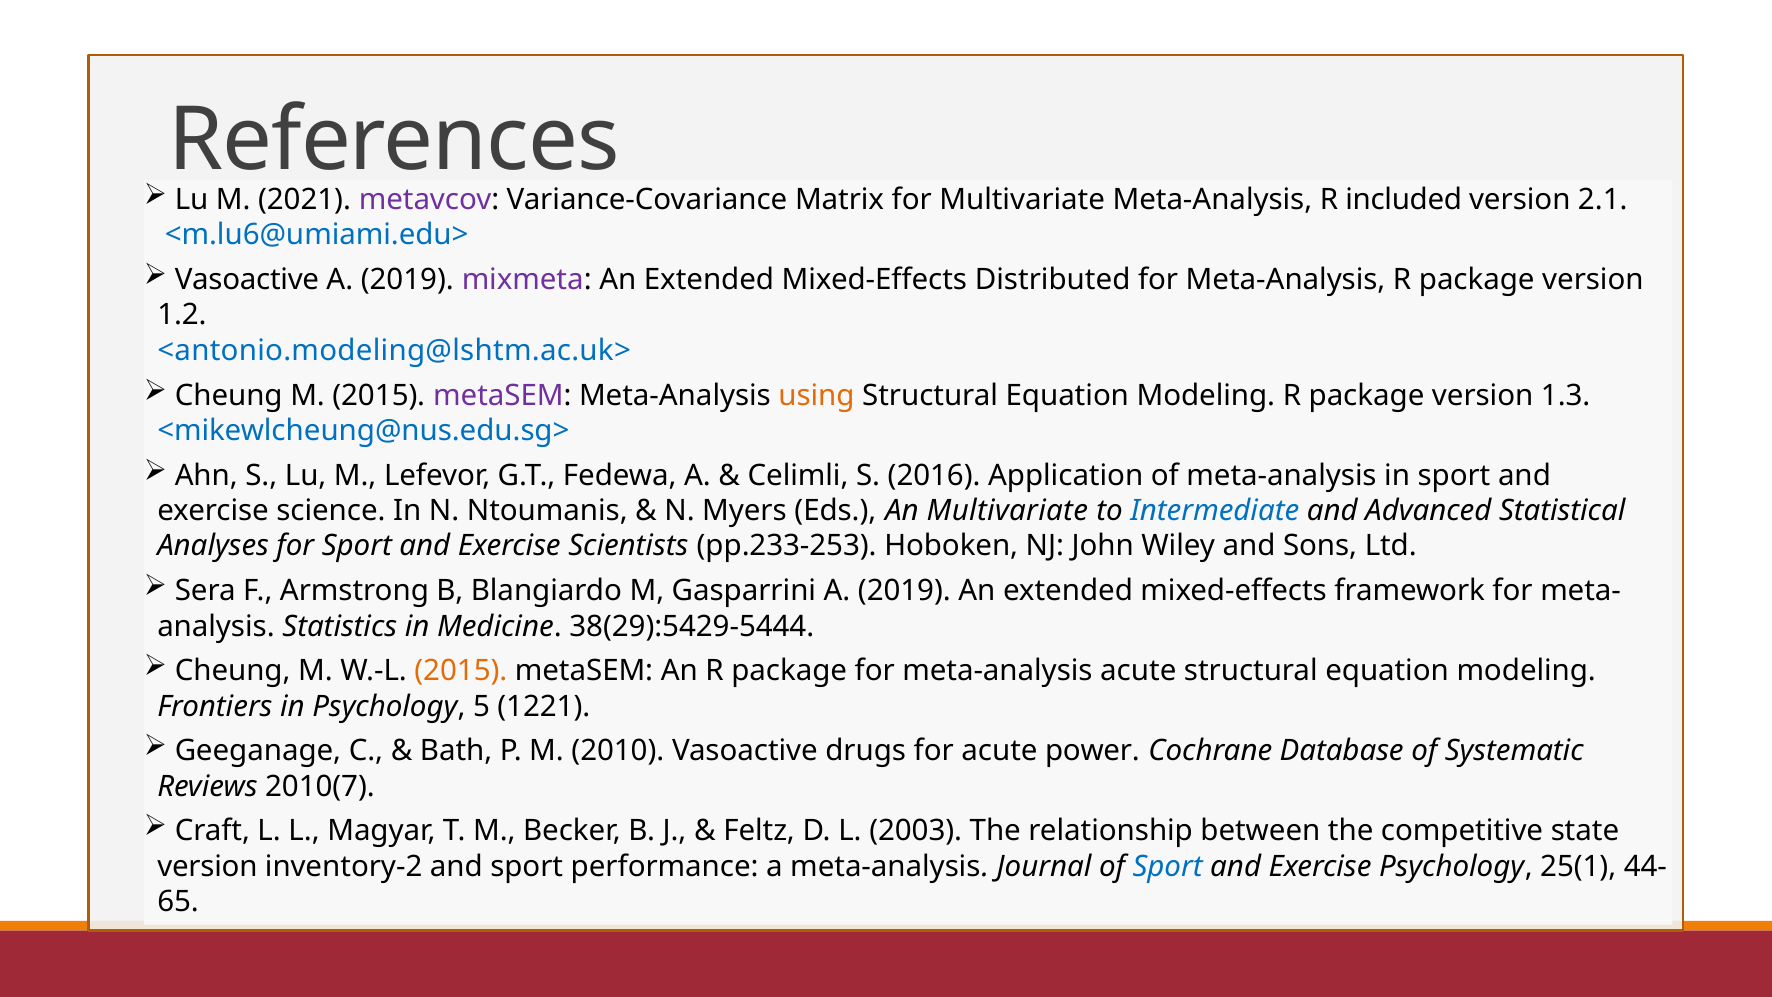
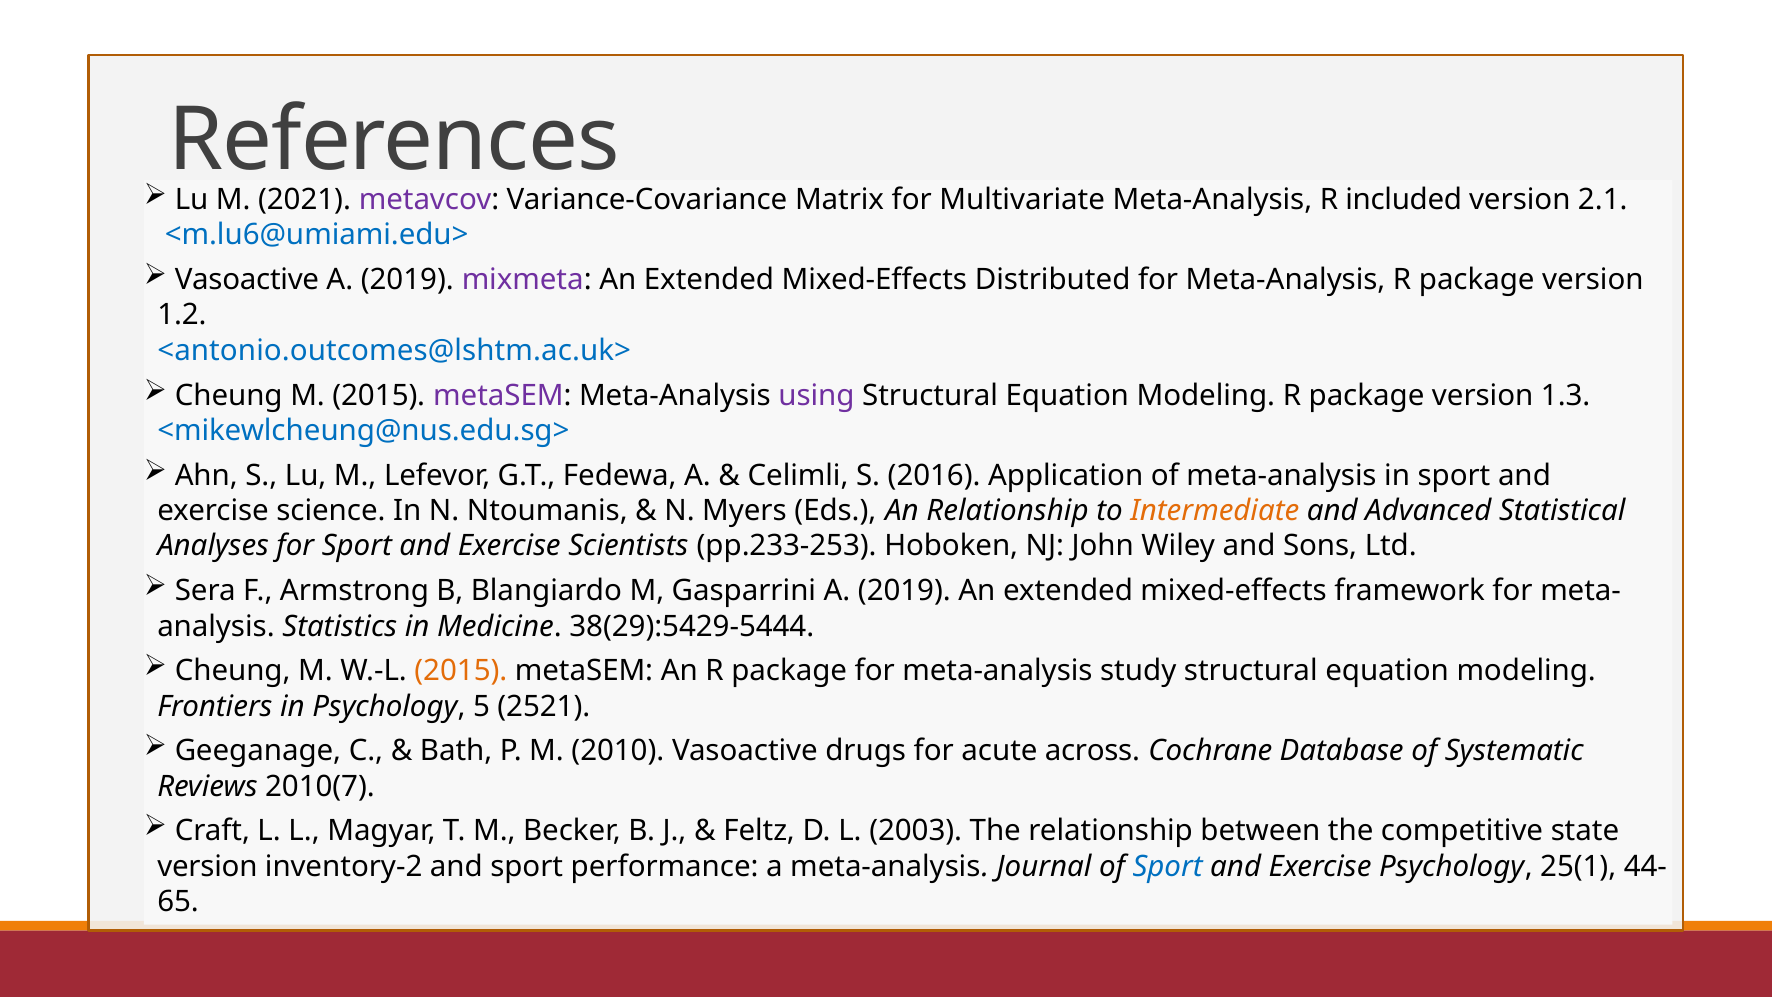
<antonio.modeling@lshtm.ac.uk>: <antonio.modeling@lshtm.ac.uk> -> <antonio.outcomes@lshtm.ac.uk> (394, 351)
using colour: orange -> purple (816, 395)
An Multivariate: Multivariate -> Relationship (1007, 511)
Intermediate colour: blue -> orange (1215, 511)
meta-analysis acute: acute -> study (1138, 671)
1221: 1221 -> 2521 (544, 706)
power: power -> across (1092, 751)
